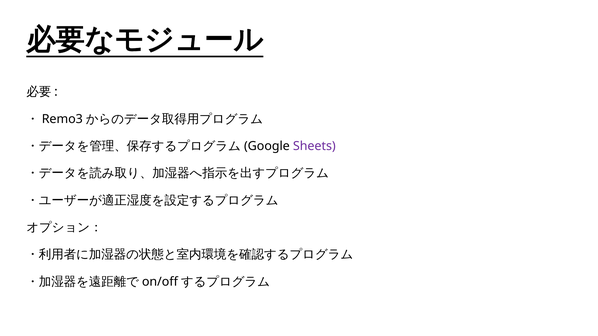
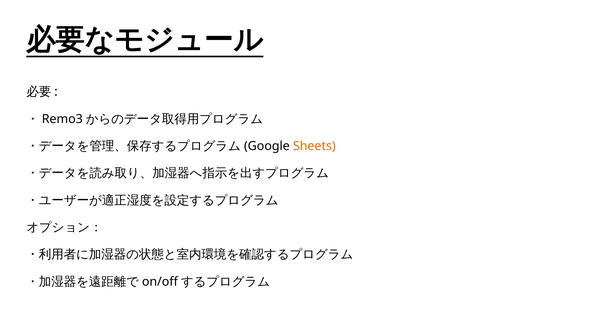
Sheets colour: purple -> orange (314, 146)
